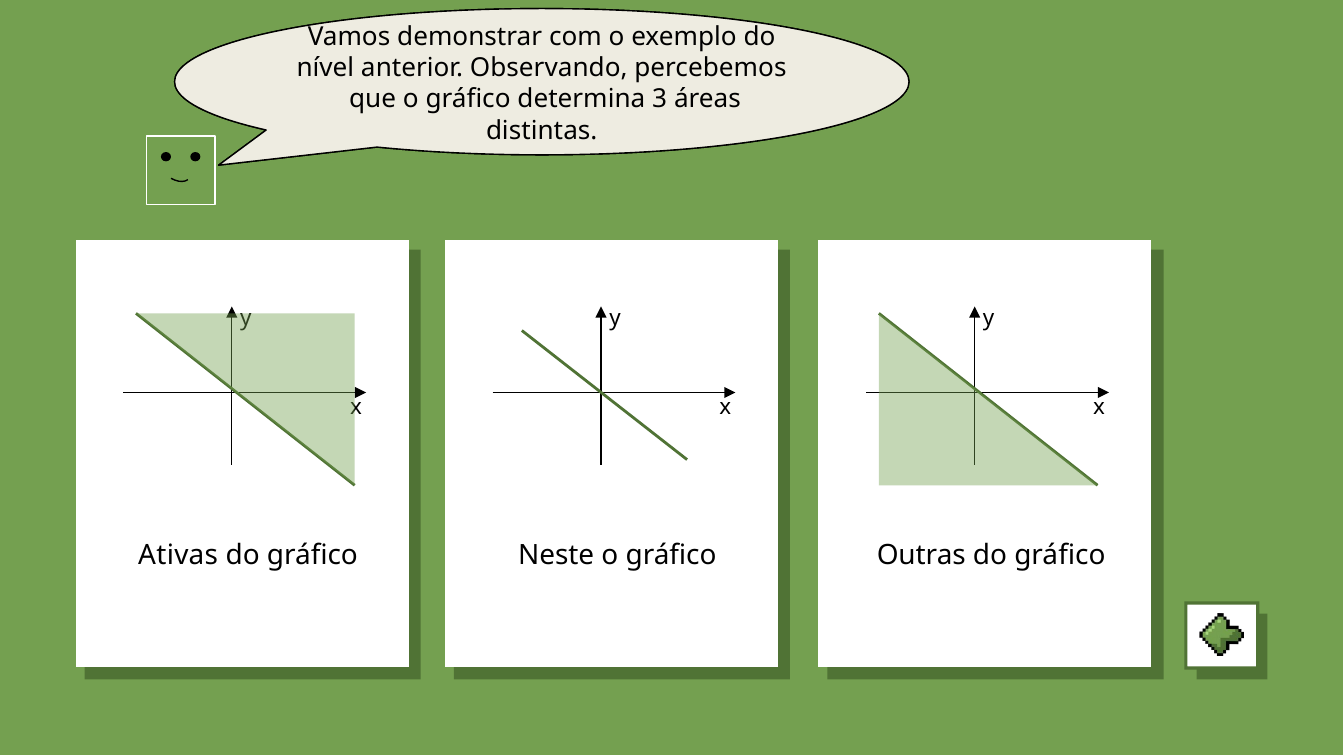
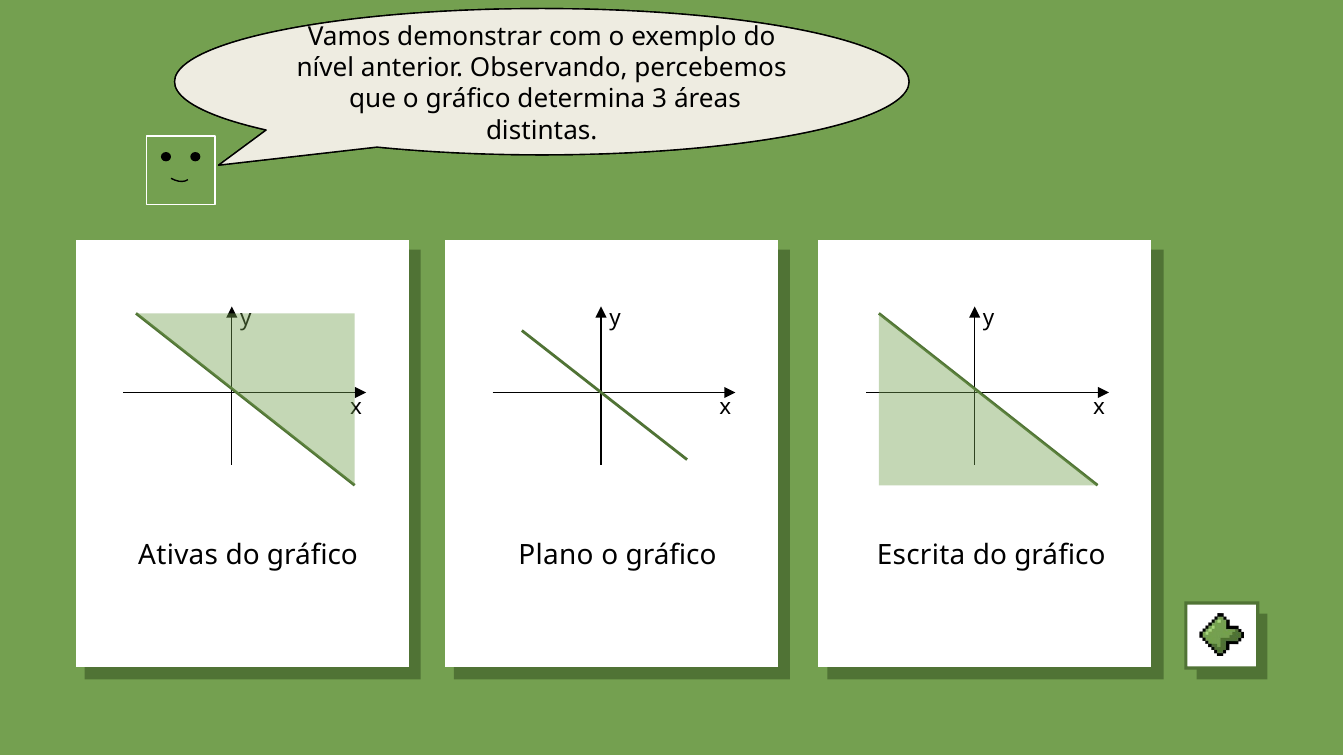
Neste: Neste -> Plano (556, 556)
Outras: Outras -> Escrita (921, 556)
